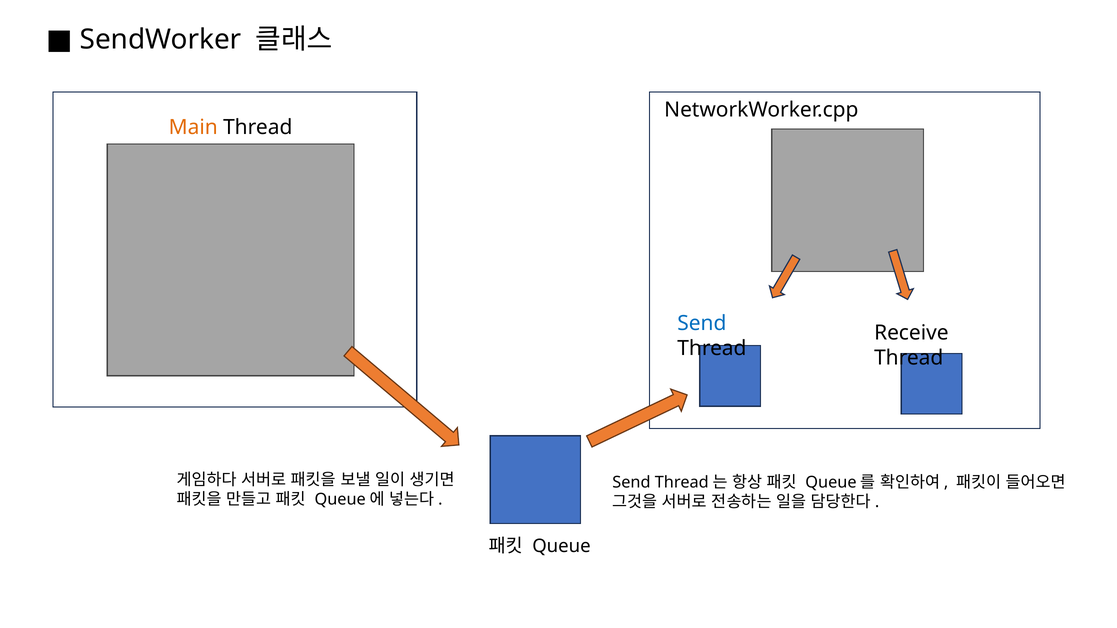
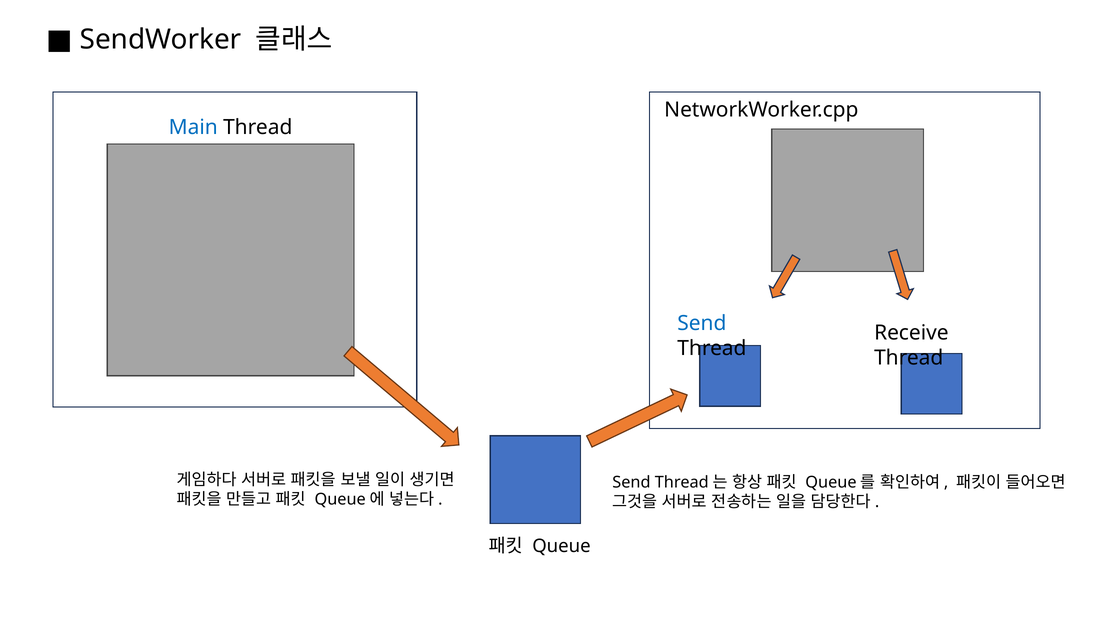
Main colour: orange -> blue (193, 127)
